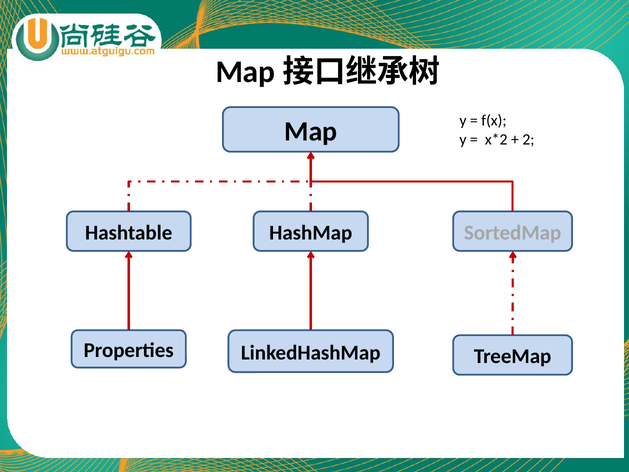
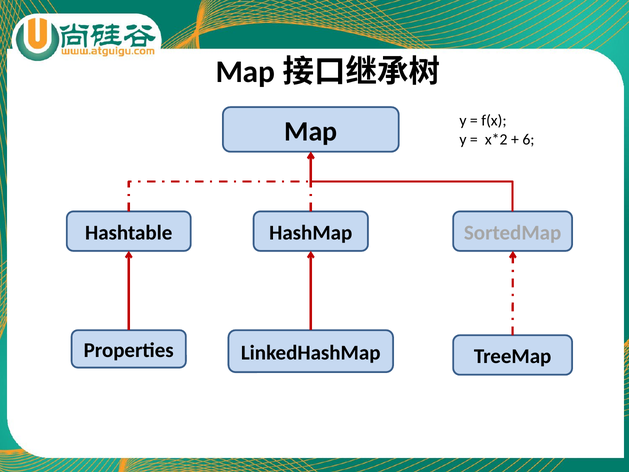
2: 2 -> 6 (528, 140)
